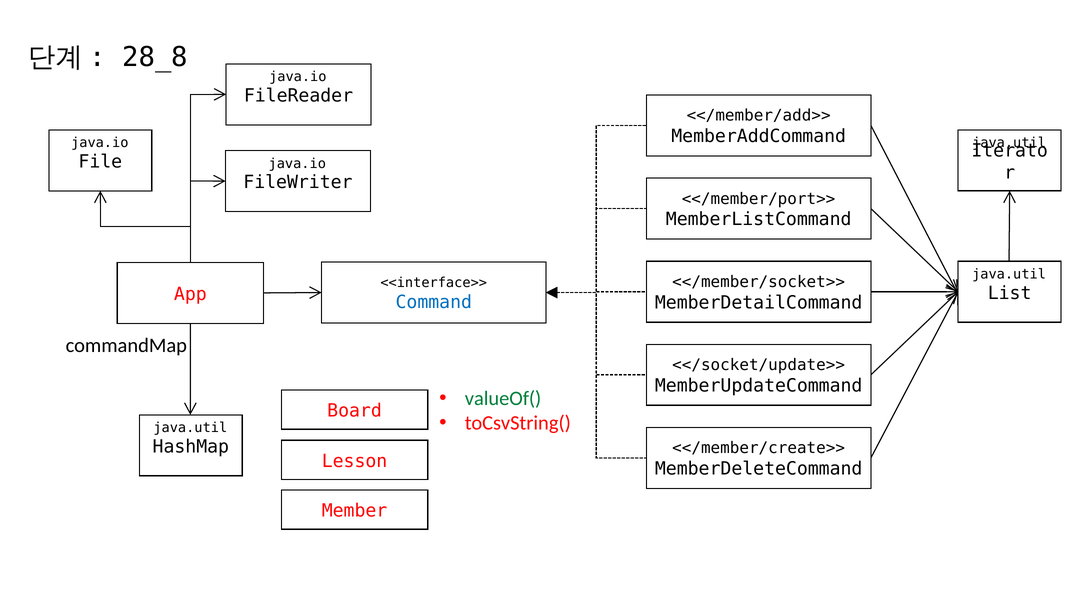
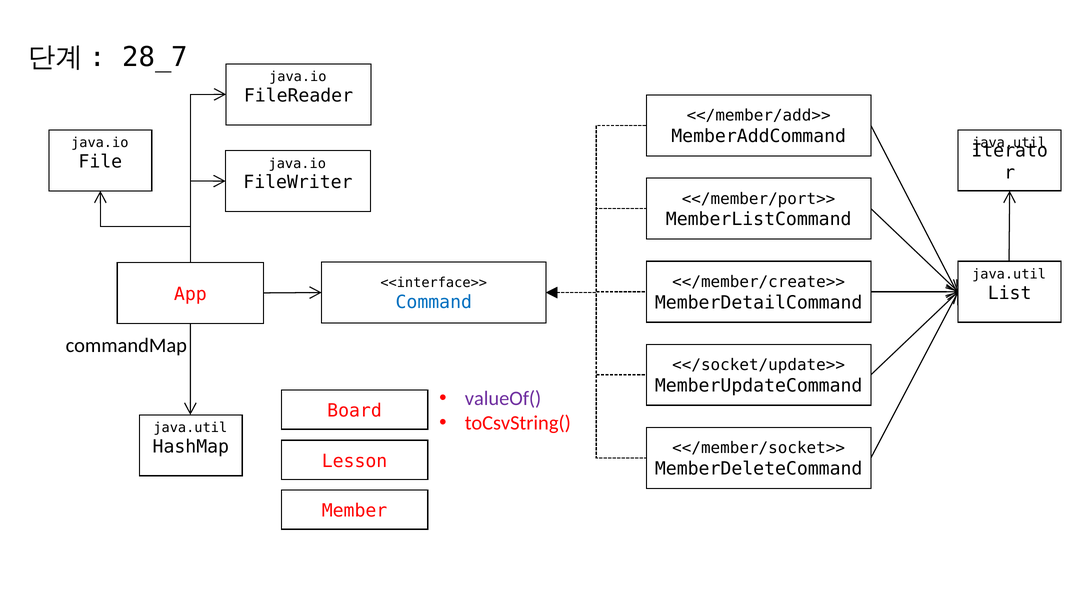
28_8: 28_8 -> 28_7 (155, 57)
<</member/socket>>: <</member/socket>> -> <</member/create>> (759, 282)
valueOf( colour: green -> purple (503, 398)
<</member/create>>: <</member/create>> -> <</member/socket>> (759, 448)
